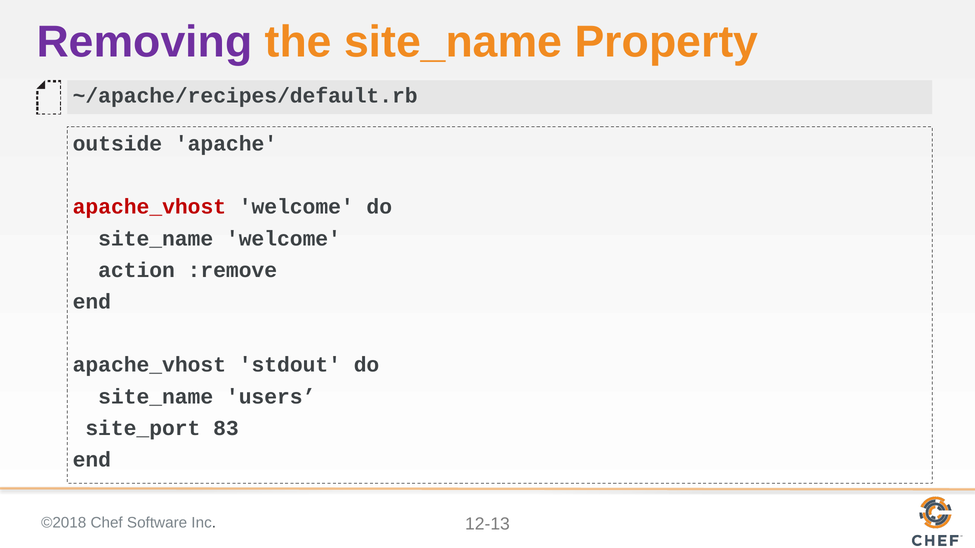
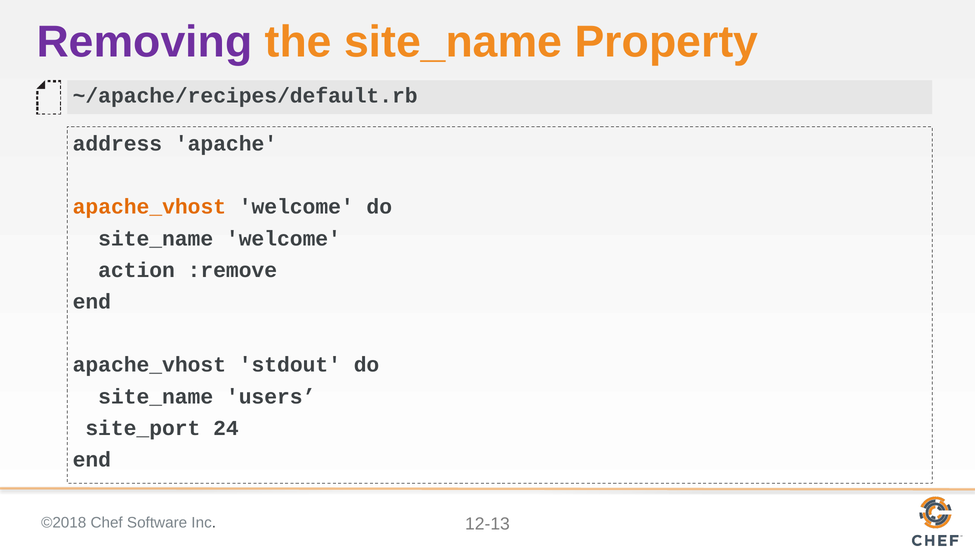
outside: outside -> address (117, 144)
apache_vhost colour: red -> orange (149, 207)
83: 83 -> 24 (226, 428)
